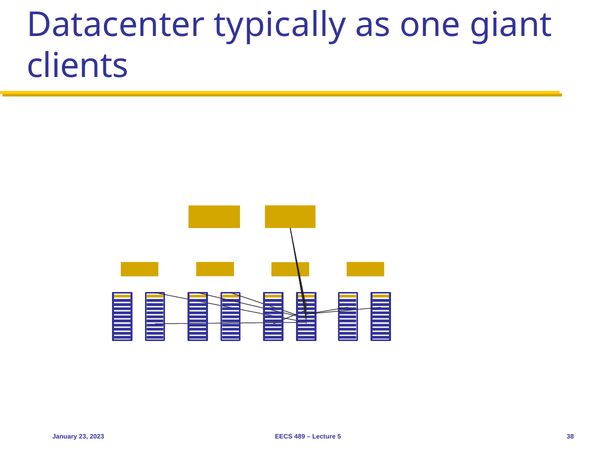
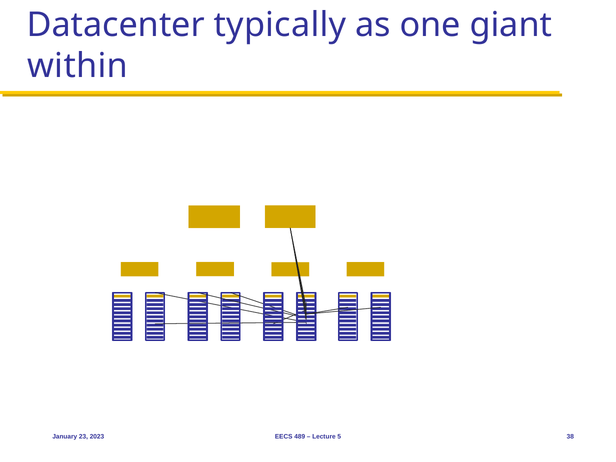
clients: clients -> within (78, 66)
